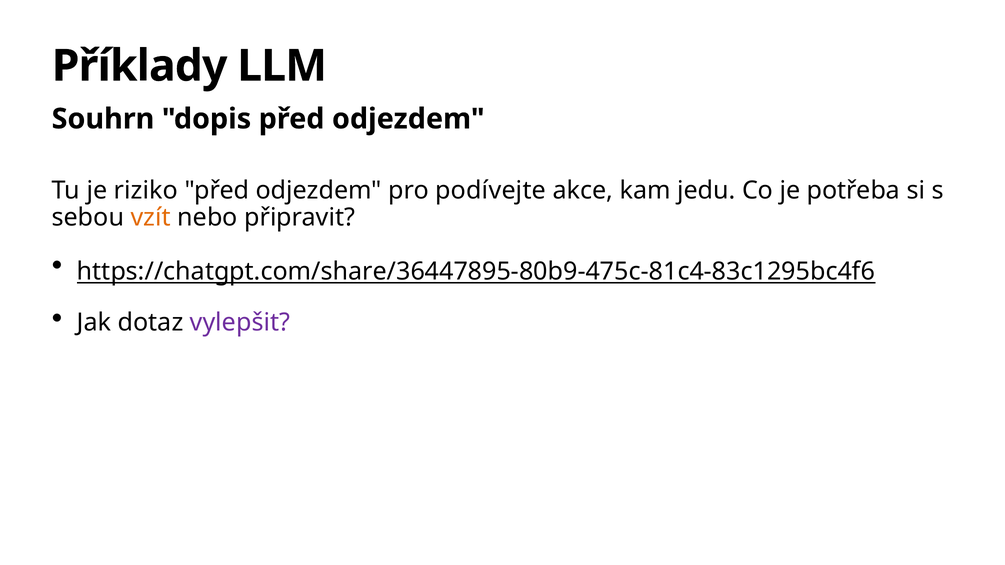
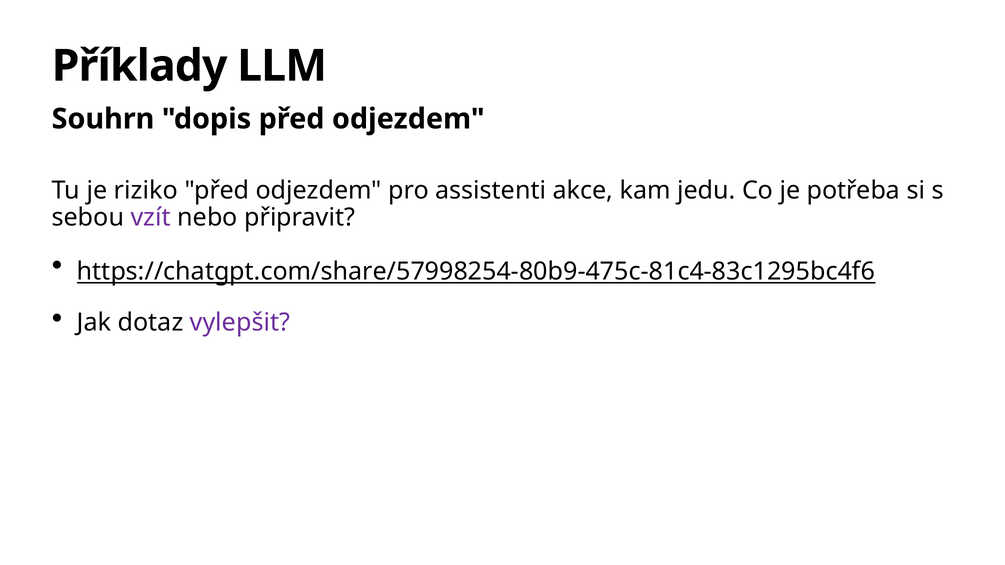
podívejte: podívejte -> assistenti (491, 191)
vzít colour: orange -> purple (151, 218)
https://chatgpt.com/share/36447895-80b9-475c-81c4-83c1295bc4f6: https://chatgpt.com/share/36447895-80b9-475c-81c4-83c1295bc4f6 -> https://chatgpt.com/share/57998254-80b9-475c-81c4-83c1295bc4f6 (476, 271)
